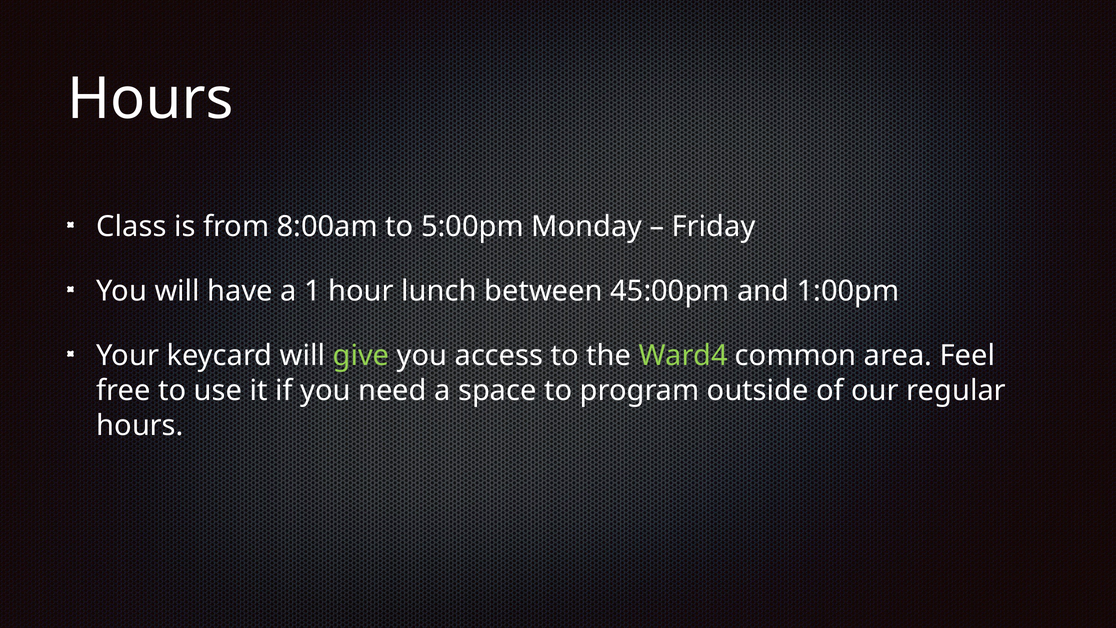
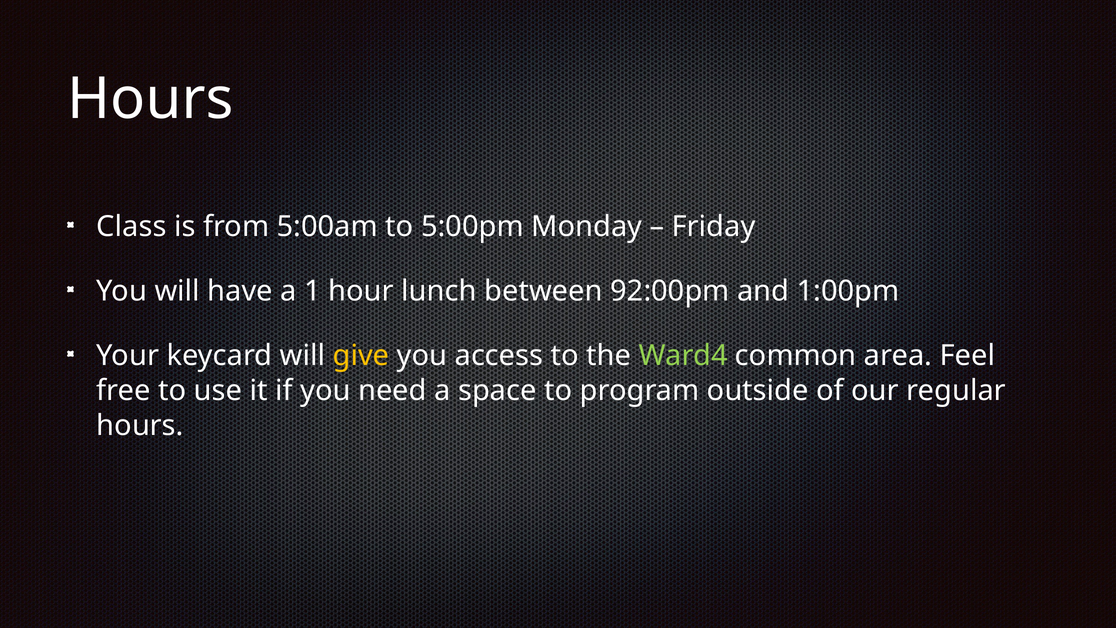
8:00am: 8:00am -> 5:00am (327, 227)
45:00pm: 45:00pm -> 92:00pm (670, 291)
give colour: light green -> yellow (361, 356)
